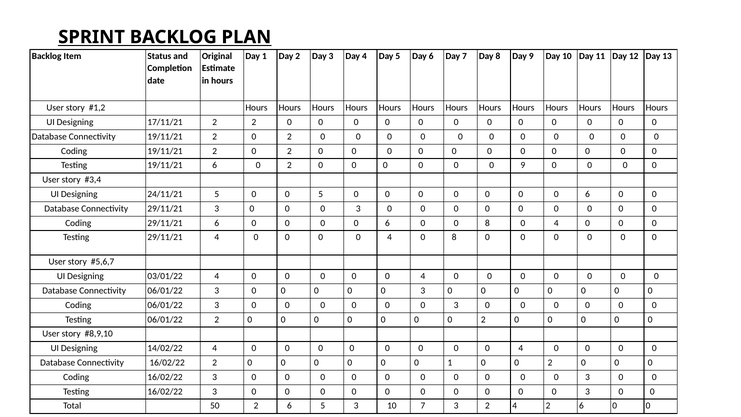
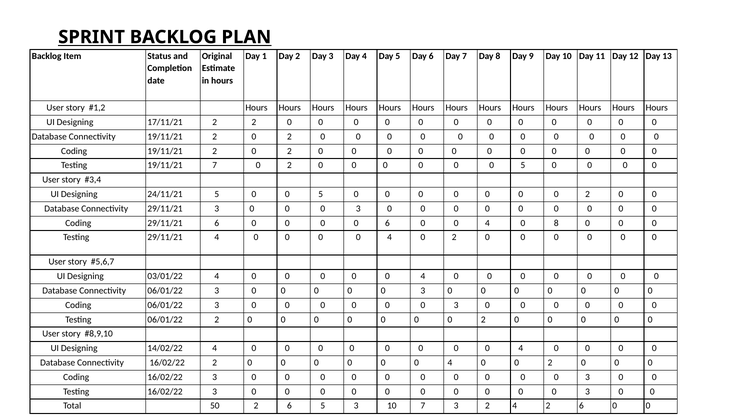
19/11/21 6: 6 -> 7 (215, 165)
0 0 0 9: 9 -> 5 (523, 165)
6: 6 -> 2 (588, 194)
6 0 0 8: 8 -> 4 (487, 223)
4: 4 -> 8 (556, 223)
4 0 8: 8 -> 2 (454, 237)
1: 1 -> 4 (450, 363)
